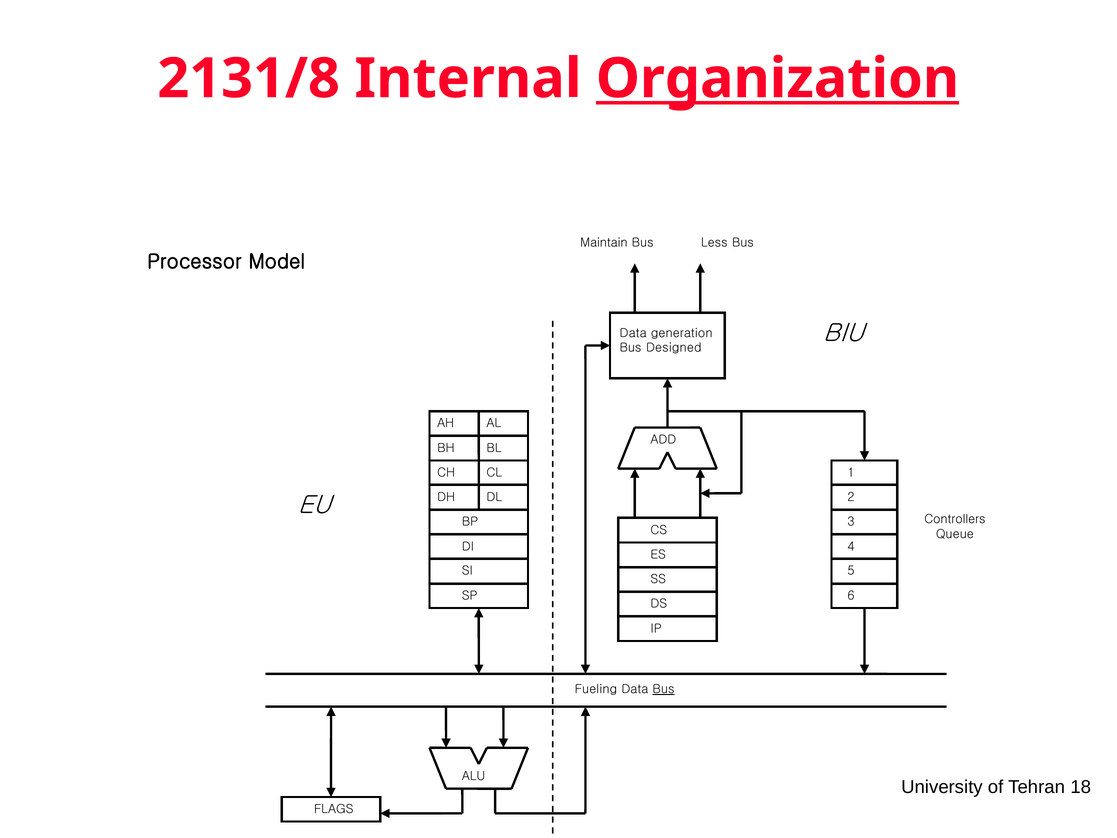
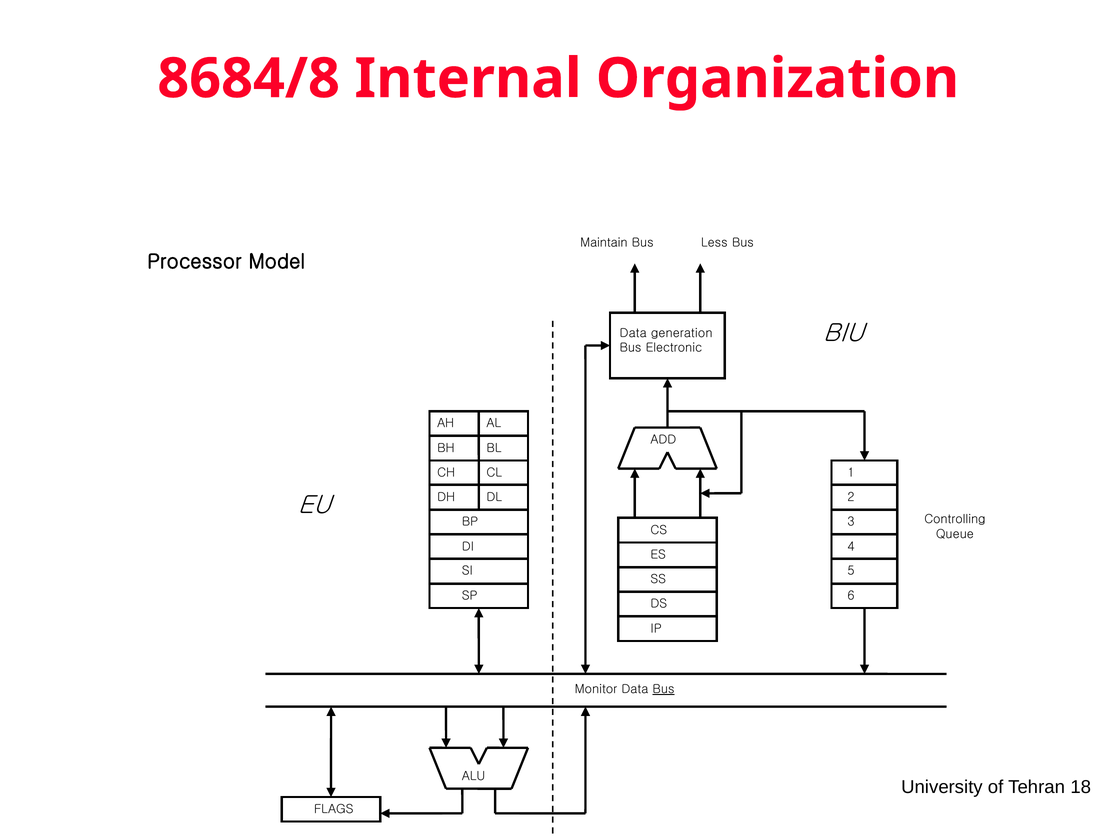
2131/8: 2131/8 -> 8684/8 (249, 79)
Organization underline: present -> none (777, 79)
Designed: Designed -> Electronic (674, 348)
Controllers: Controllers -> Controlling (955, 519)
Fueling: Fueling -> Monitor (596, 689)
